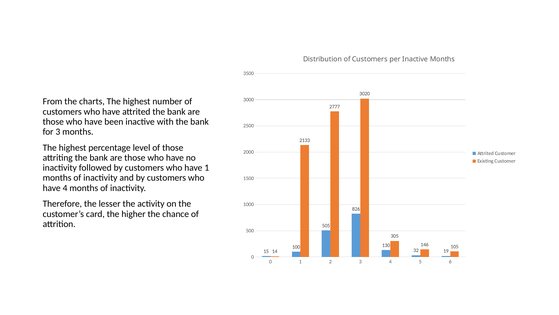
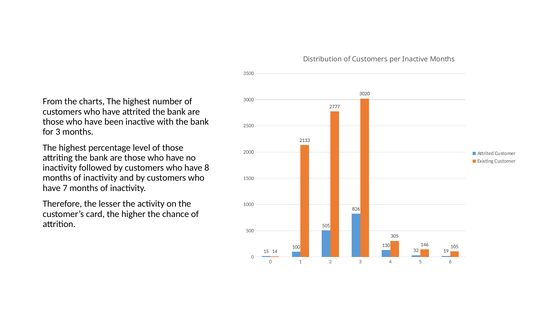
have 1: 1 -> 8 (207, 168)
have 4: 4 -> 7 (65, 188)
